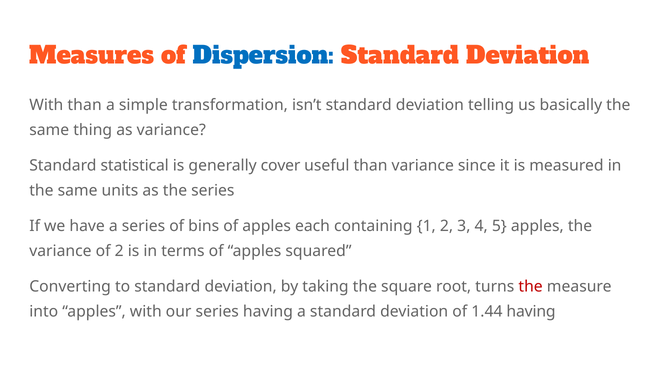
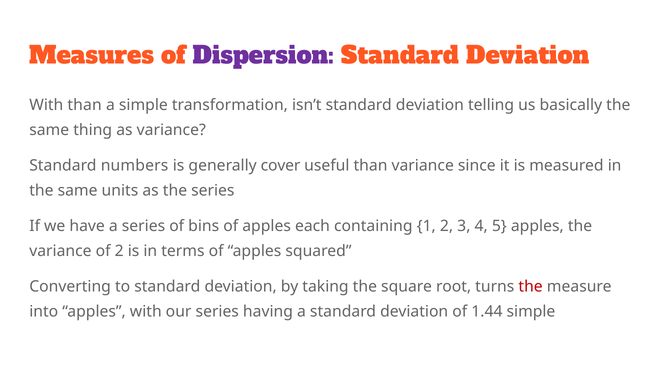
Dispersion colour: blue -> purple (264, 56)
statistical: statistical -> numbers (135, 166)
1.44 having: having -> simple (531, 312)
